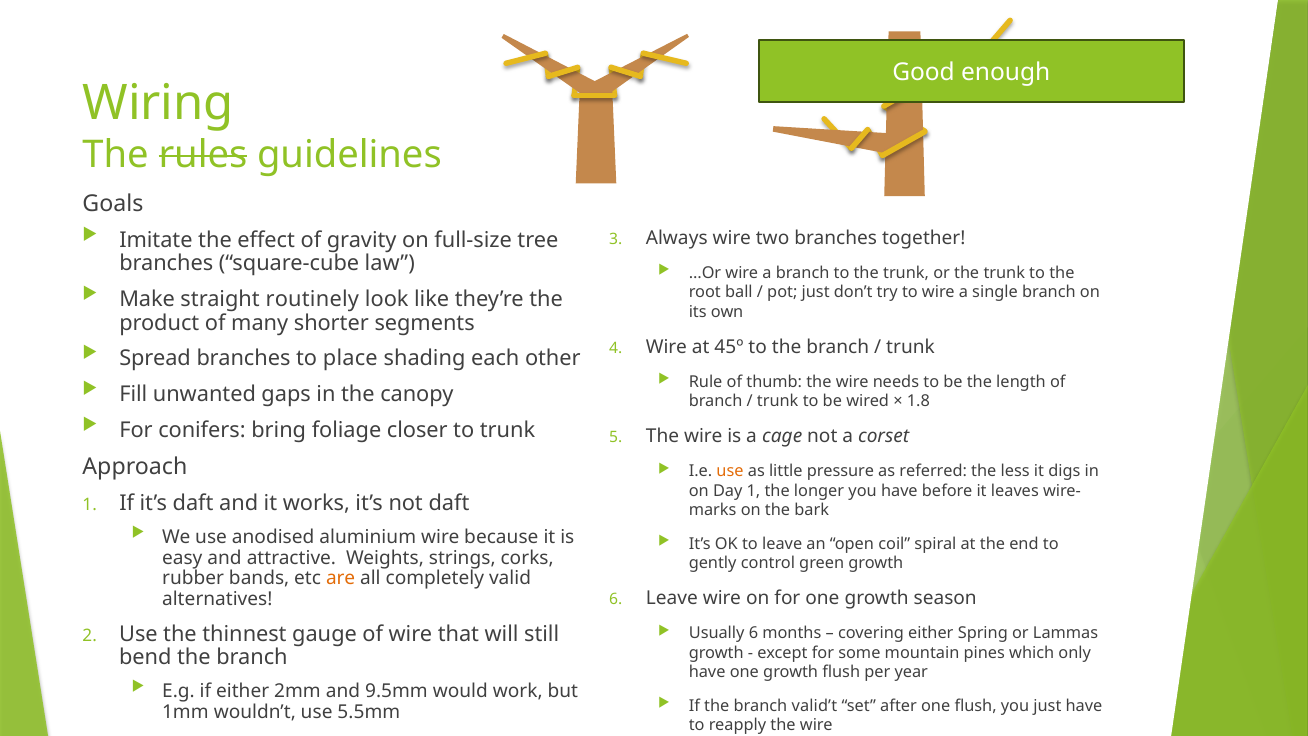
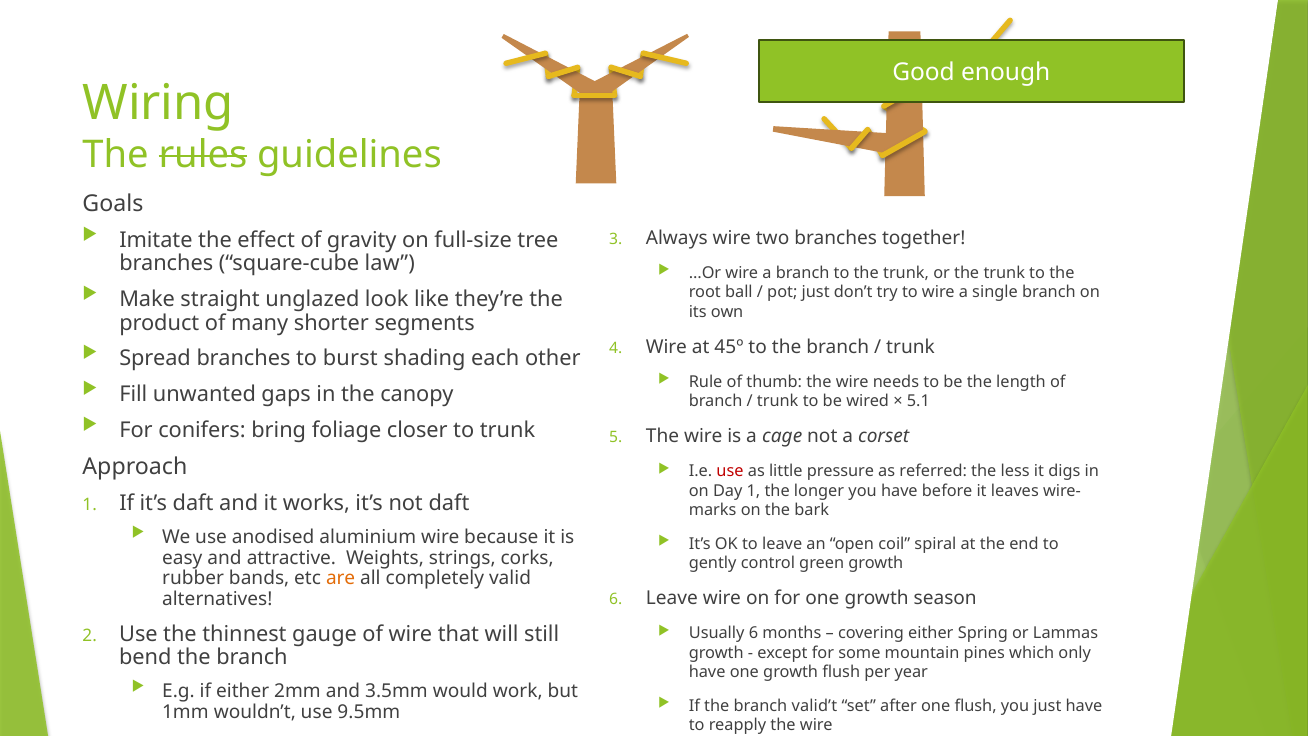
routinely: routinely -> unglazed (312, 299)
place: place -> burst (350, 359)
1.8: 1.8 -> 5.1 (918, 401)
use colour: orange -> red (730, 471)
9.5mm: 9.5mm -> 3.5mm (396, 691)
5.5mm: 5.5mm -> 9.5mm (369, 712)
